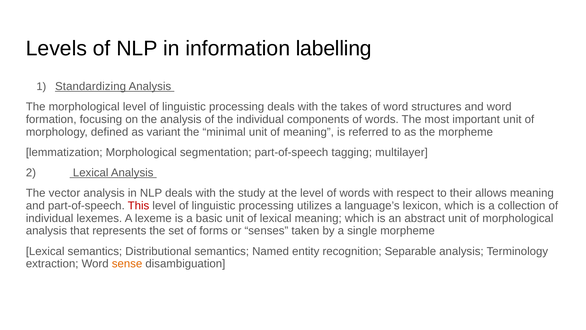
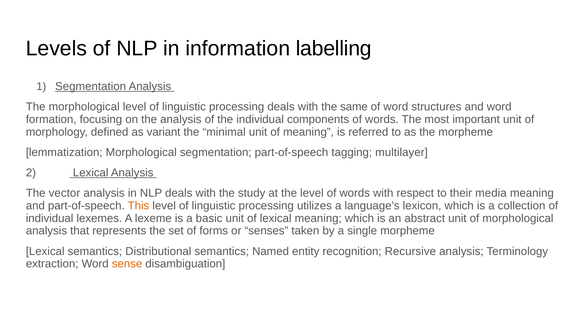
Standardizing: Standardizing -> Segmentation (91, 86)
takes: takes -> same (354, 107)
allows: allows -> media (491, 193)
This colour: red -> orange (138, 205)
Separable: Separable -> Recursive (410, 251)
